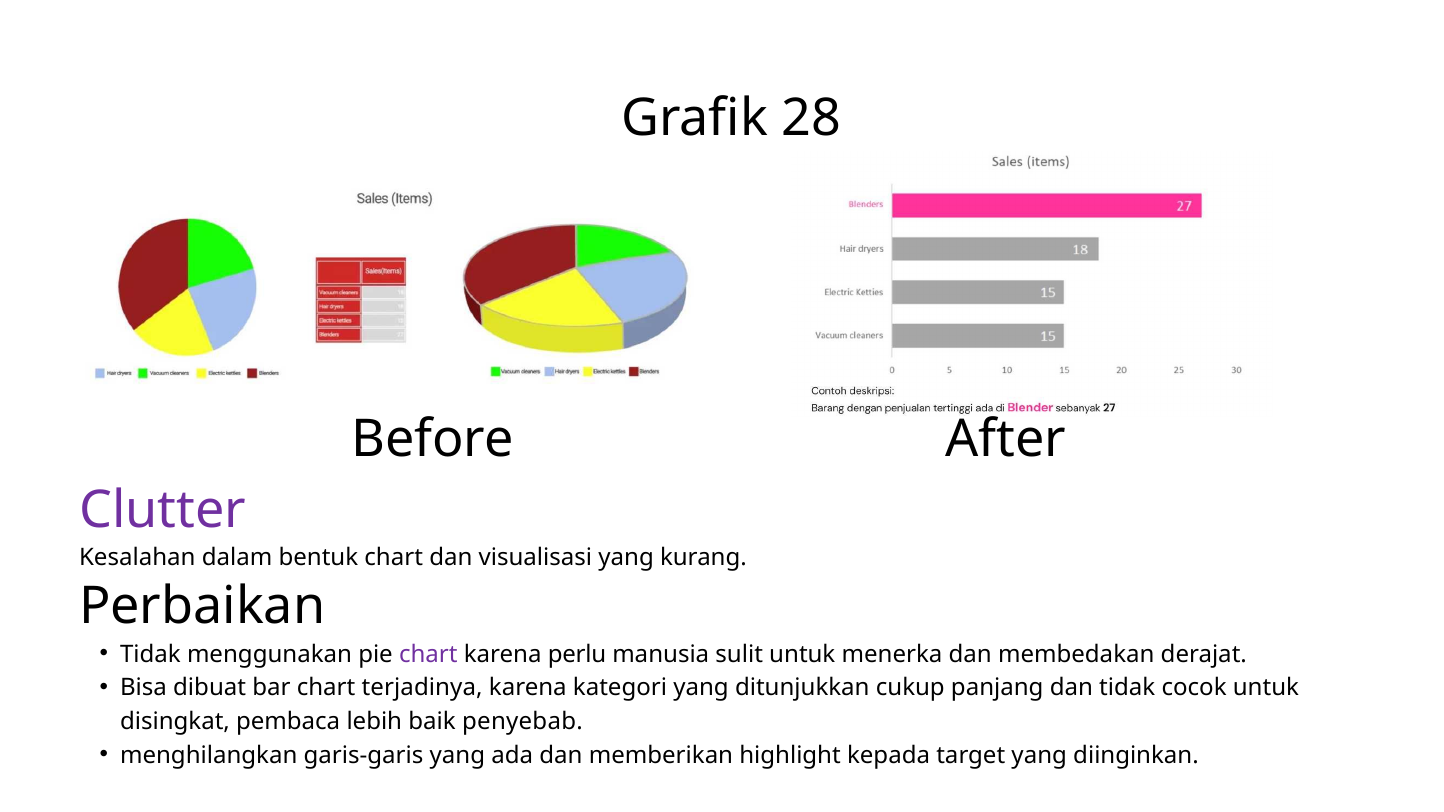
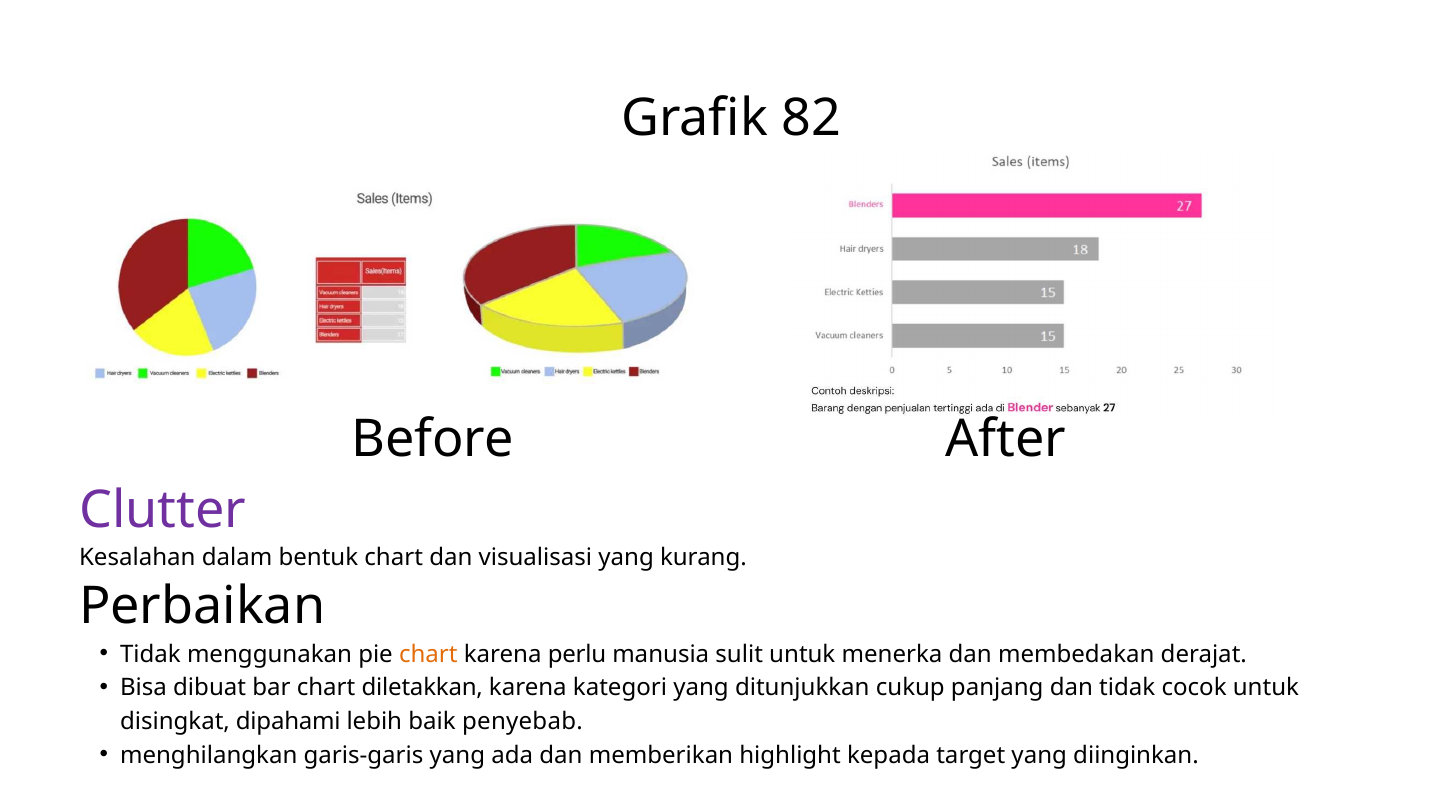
28: 28 -> 82 (811, 118)
chart colour: purple -> orange (428, 655)
terjadinya: terjadinya -> diletakkan (422, 688)
pembaca: pembaca -> dipahami (288, 722)
